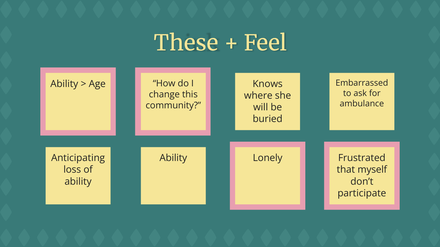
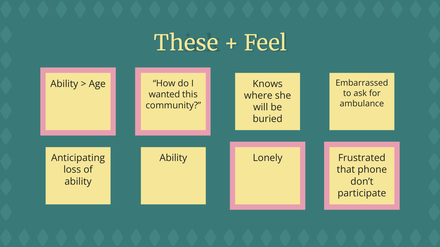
change: change -> wanted (164, 95)
myself: myself -> phone (372, 170)
